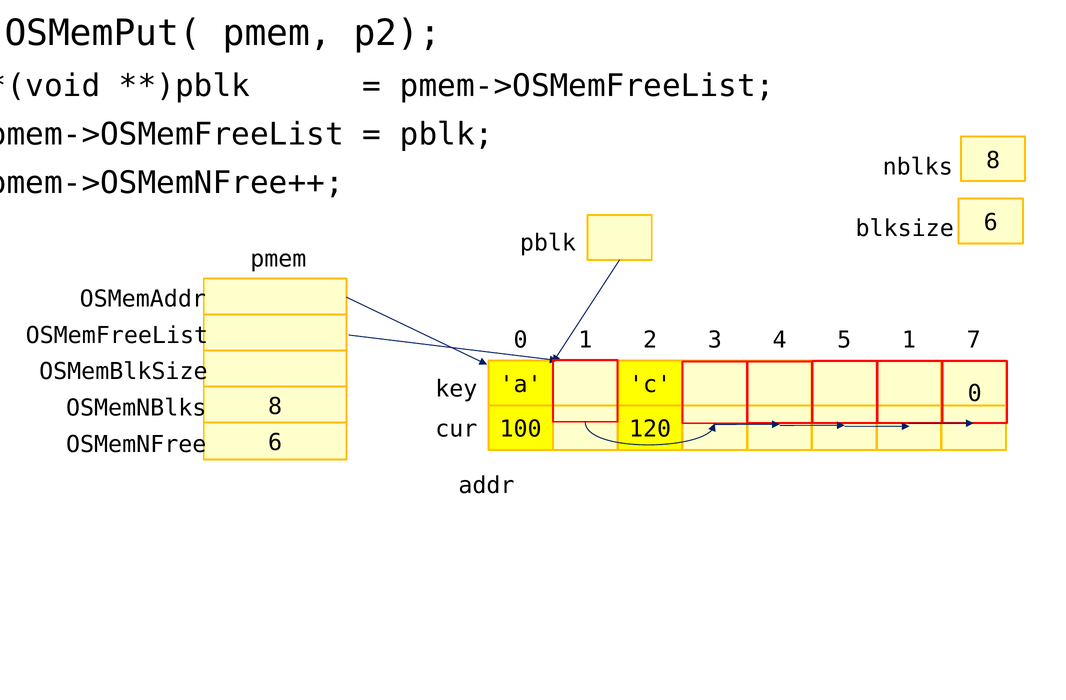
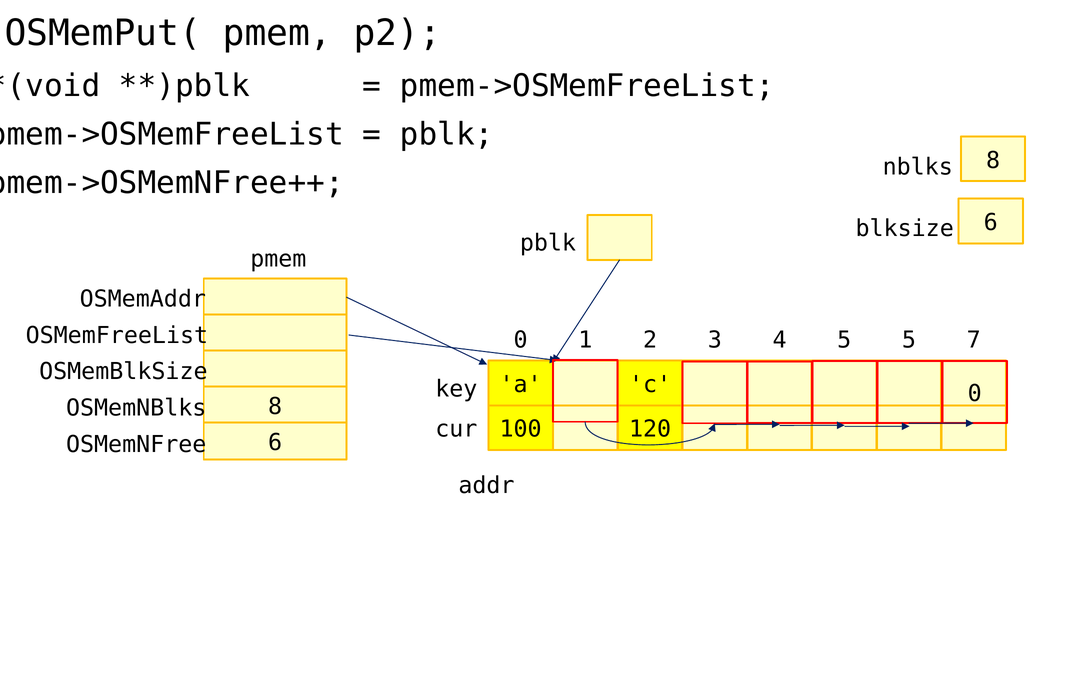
5 1: 1 -> 5 (909, 340)
